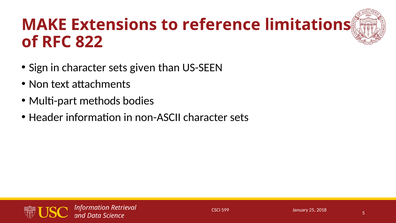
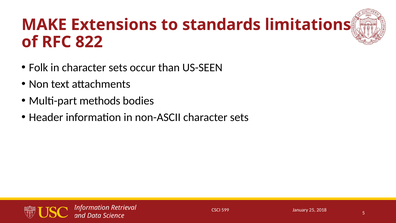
reference: reference -> standards (221, 25)
Sign: Sign -> Folk (38, 67)
given: given -> occur (143, 67)
